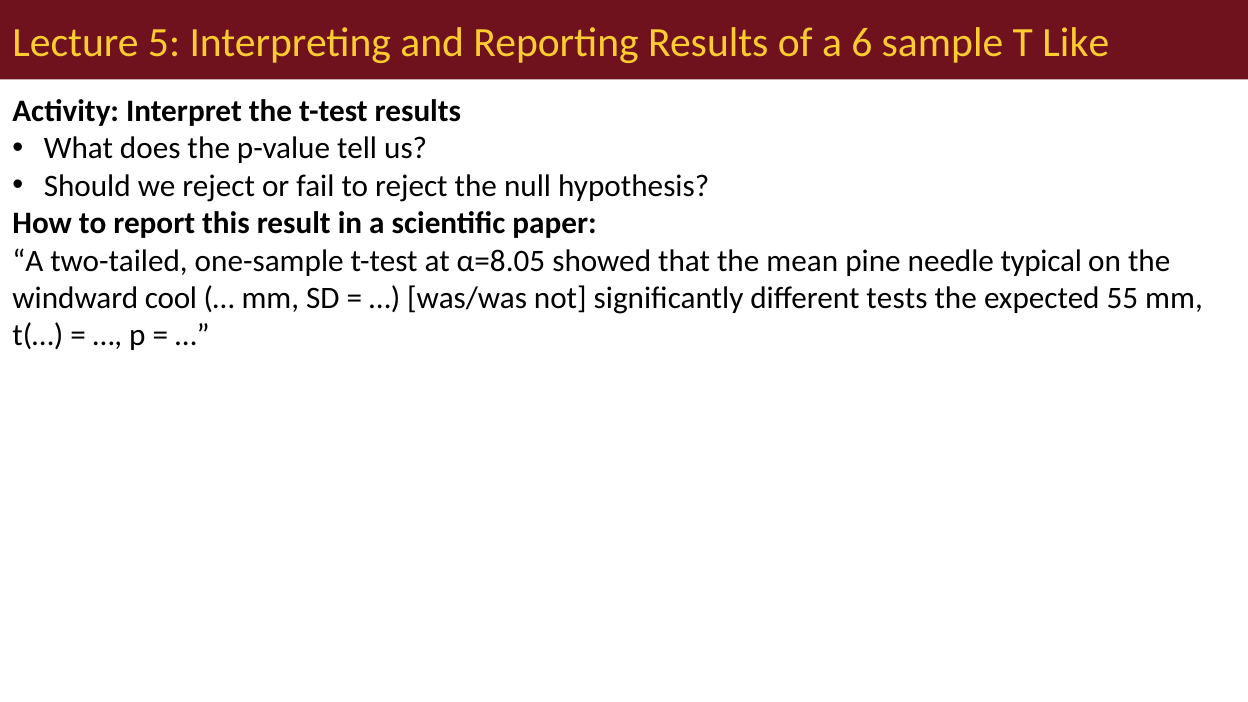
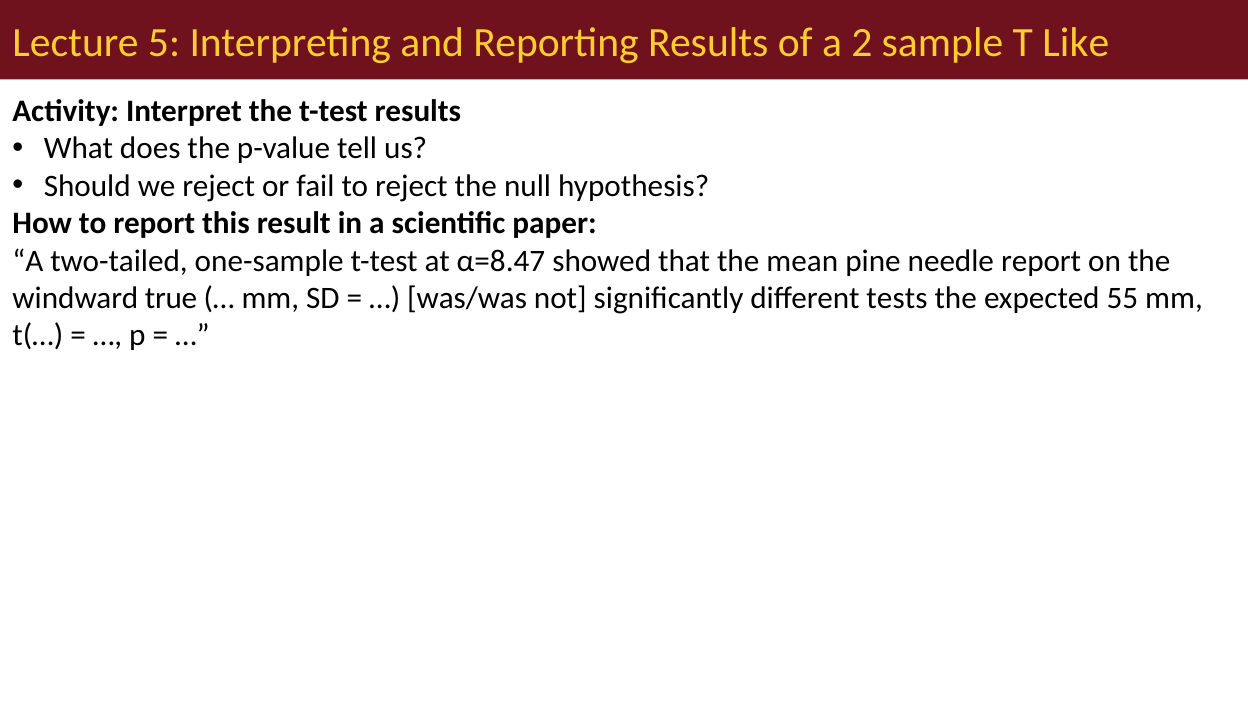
6: 6 -> 2 (862, 43)
α=8.05: α=8.05 -> α=8.47 (501, 261)
needle typical: typical -> report (1041, 261)
cool: cool -> true (171, 298)
